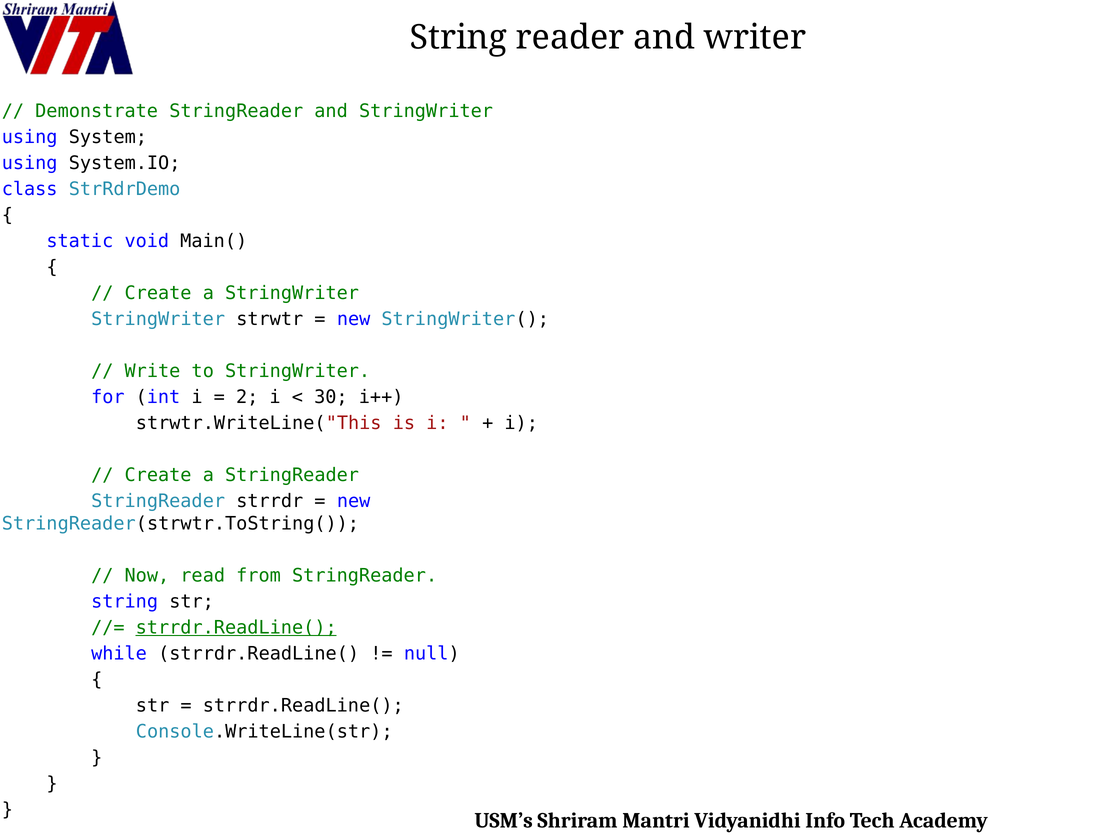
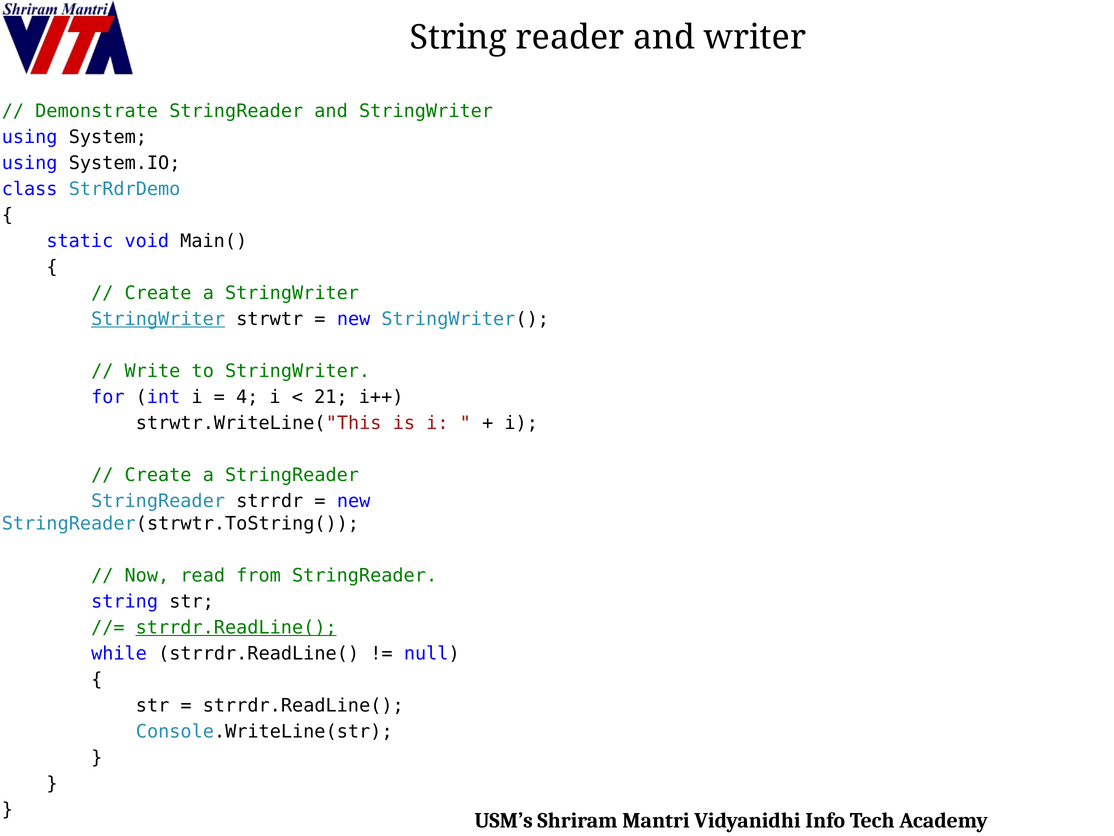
StringWriter underline: none -> present (158, 319)
2: 2 -> 4 (247, 397)
30: 30 -> 21 (331, 397)
